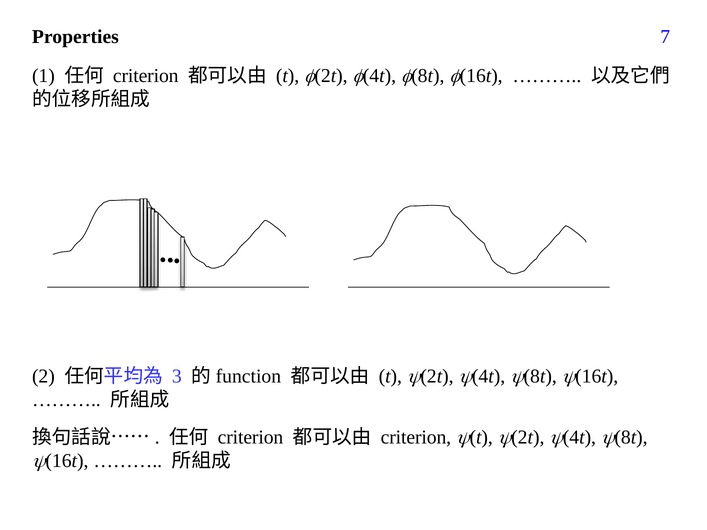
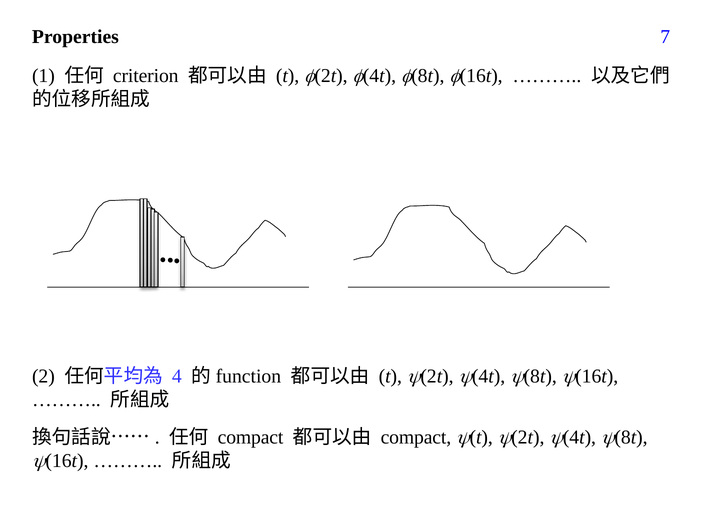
3: 3 -> 4 (177, 376)
criterion: criterion -> compact (251, 438)
criterion: criterion -> compact (416, 438)
